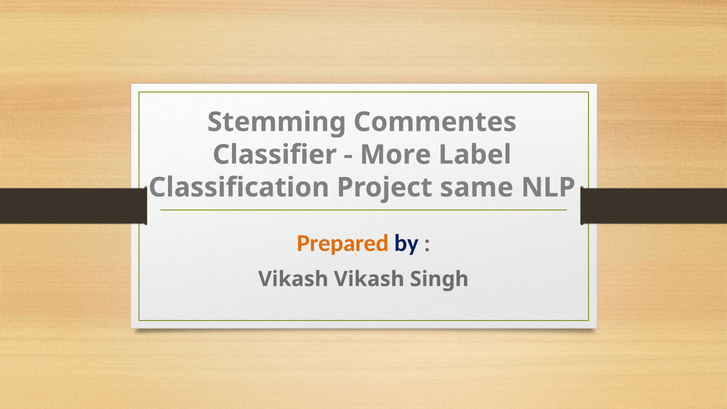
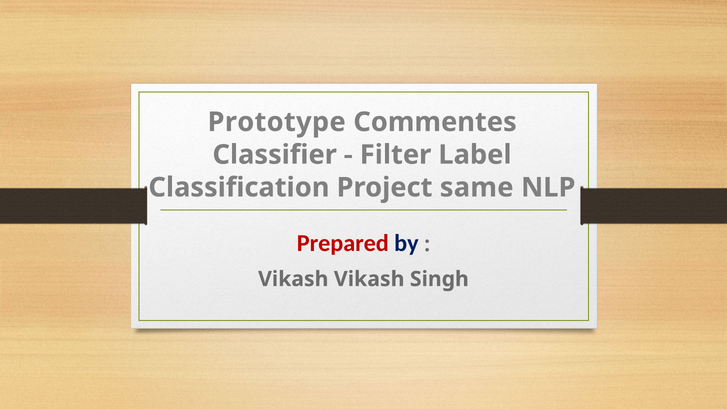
Stemming: Stemming -> Prototype (277, 122)
More: More -> Filter (396, 155)
Prepared colour: orange -> red (343, 243)
